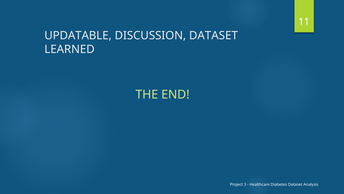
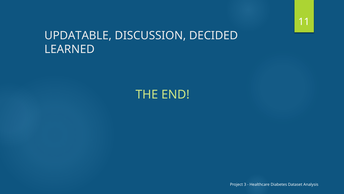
DISCUSSION DATASET: DATASET -> DECIDED (214, 35)
